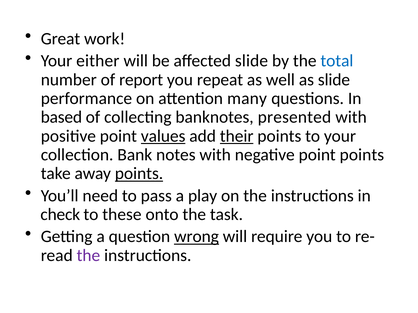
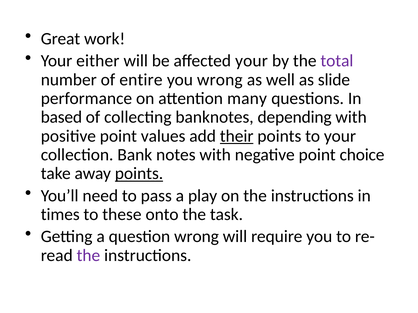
affected slide: slide -> your (251, 61)
total colour: blue -> purple (337, 61)
report: report -> entire (141, 80)
you repeat: repeat -> wrong (220, 80)
presented: presented -> depending (295, 117)
values underline: present -> none (163, 136)
point points: points -> choice (362, 155)
check: check -> times (60, 215)
wrong underline: present -> none (197, 237)
